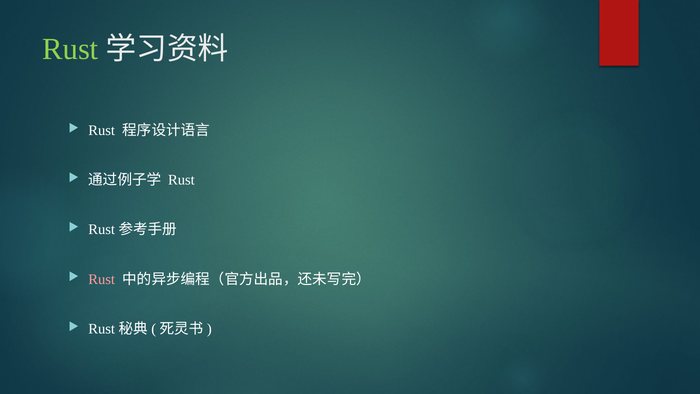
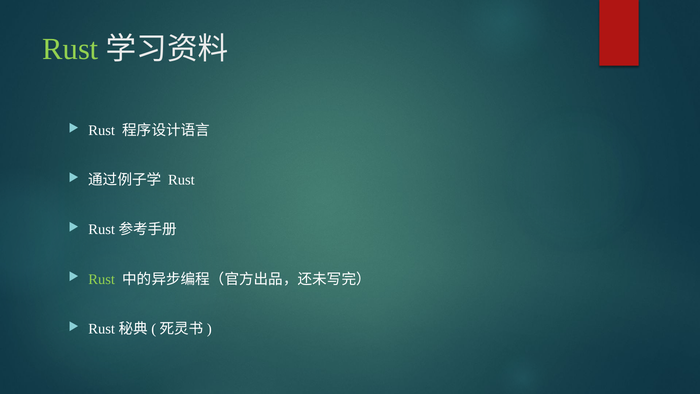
Rust colour: pink -> light green (102, 279)
